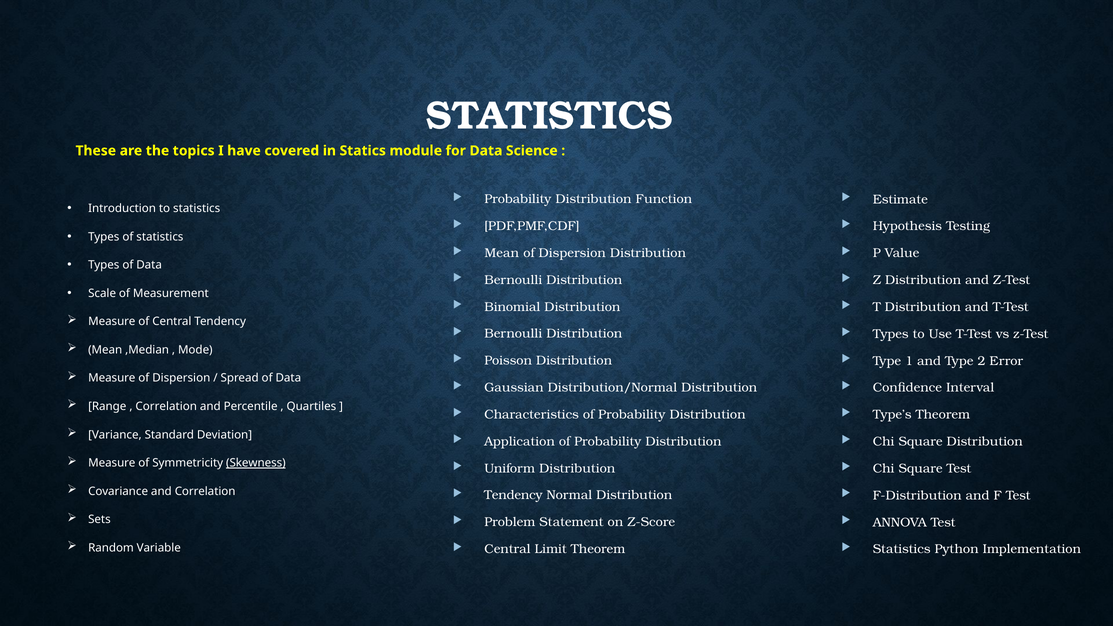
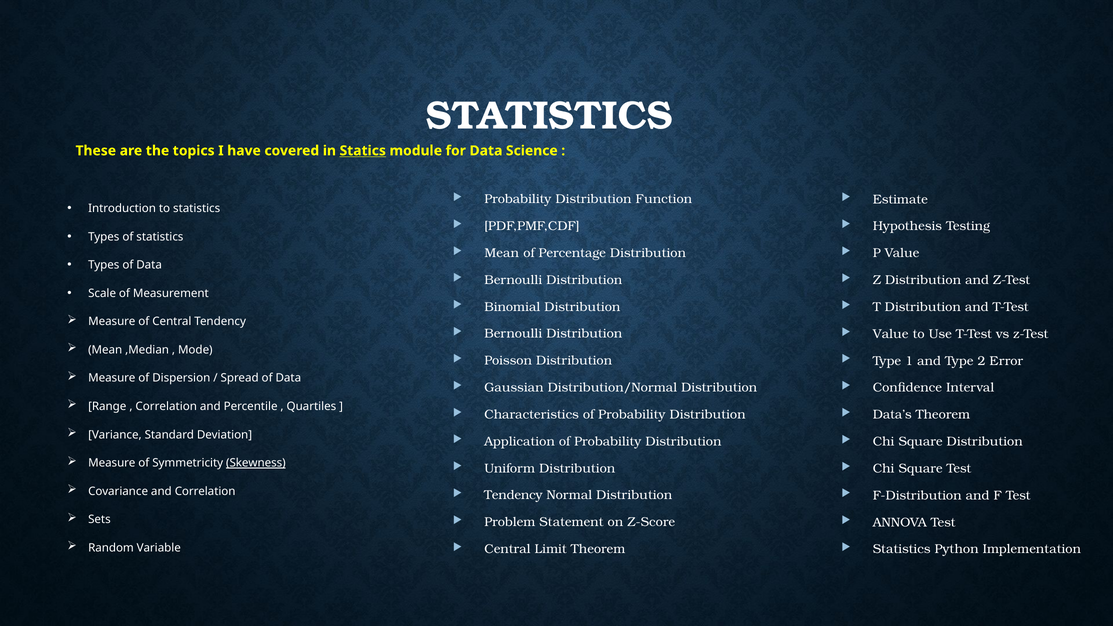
Statics underline: none -> present (363, 151)
Dispersion: Dispersion -> Percentage (572, 253)
Types: Types -> Value (891, 334)
Type’s: Type’s -> Data’s (892, 415)
